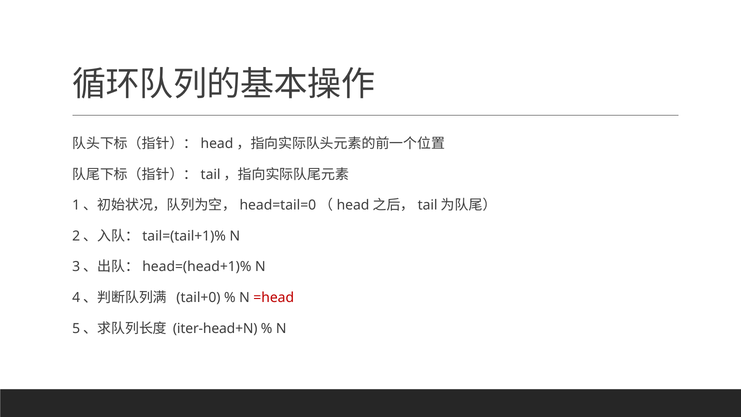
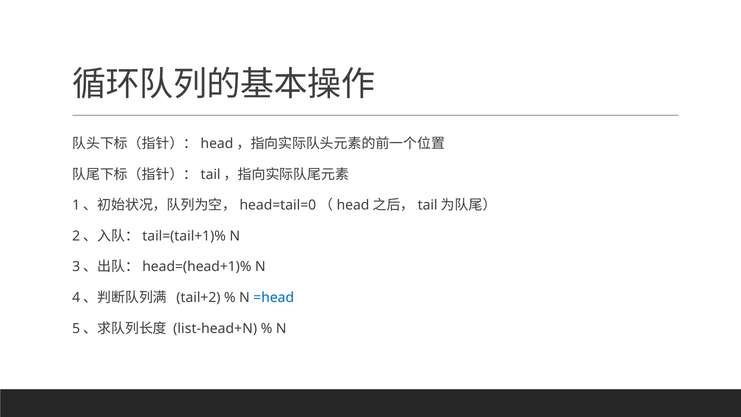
tail+0: tail+0 -> tail+2 (198, 298)
=head colour: red -> blue (274, 298)
iter-head+N: iter-head+N -> list-head+N (215, 328)
